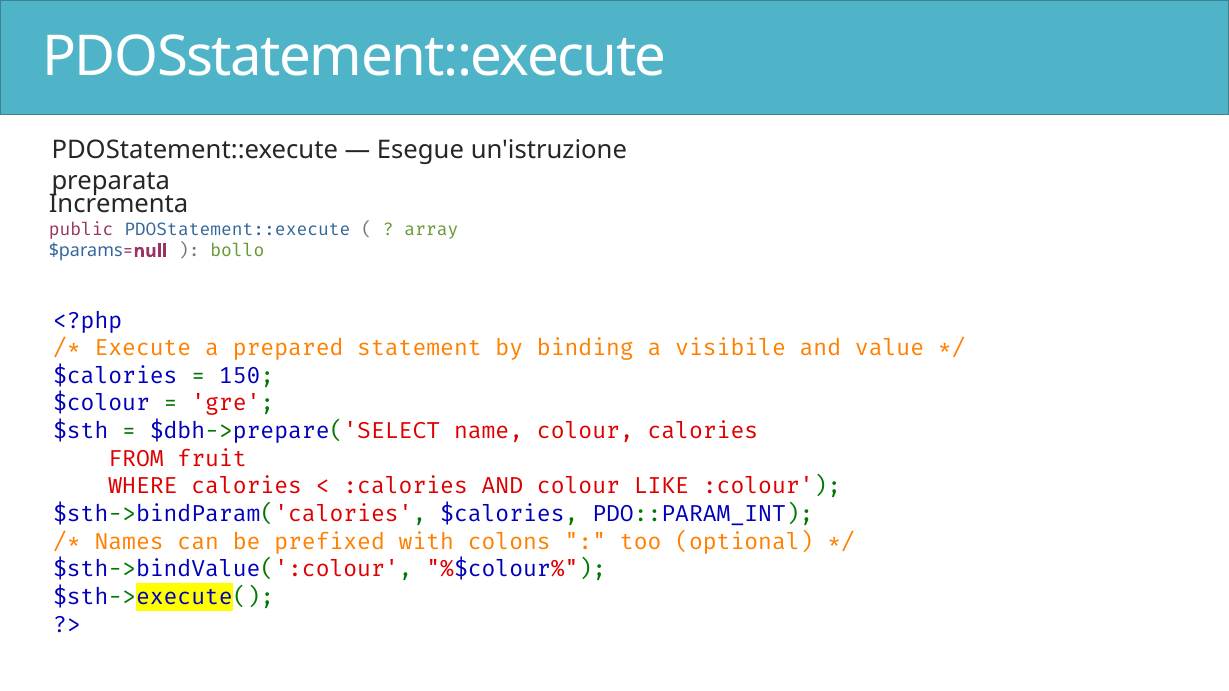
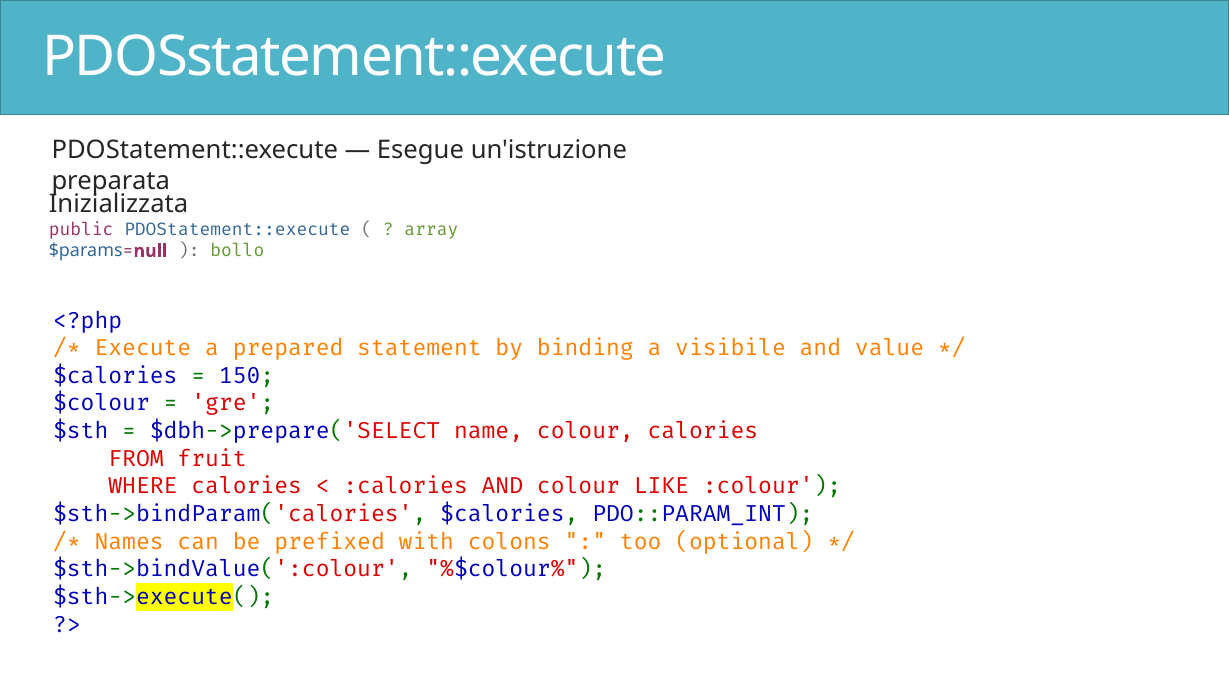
Incrementa: Incrementa -> Inizializzata (119, 204)
